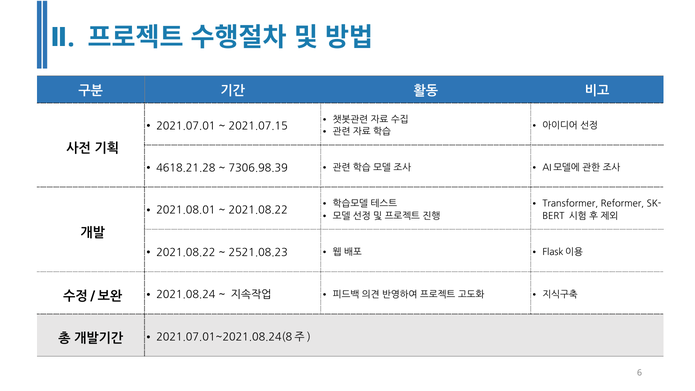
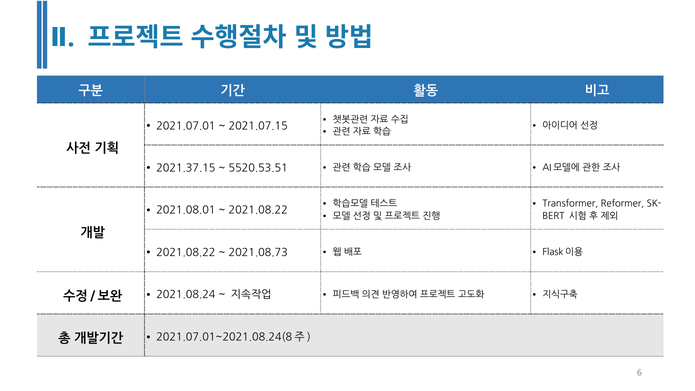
4618.21.28: 4618.21.28 -> 2021.37.15 (186, 168)
7306.98.39: 7306.98.39 -> 5520.53.51 (258, 168)
2521.08.23: 2521.08.23 -> 2021.08.73 (258, 252)
